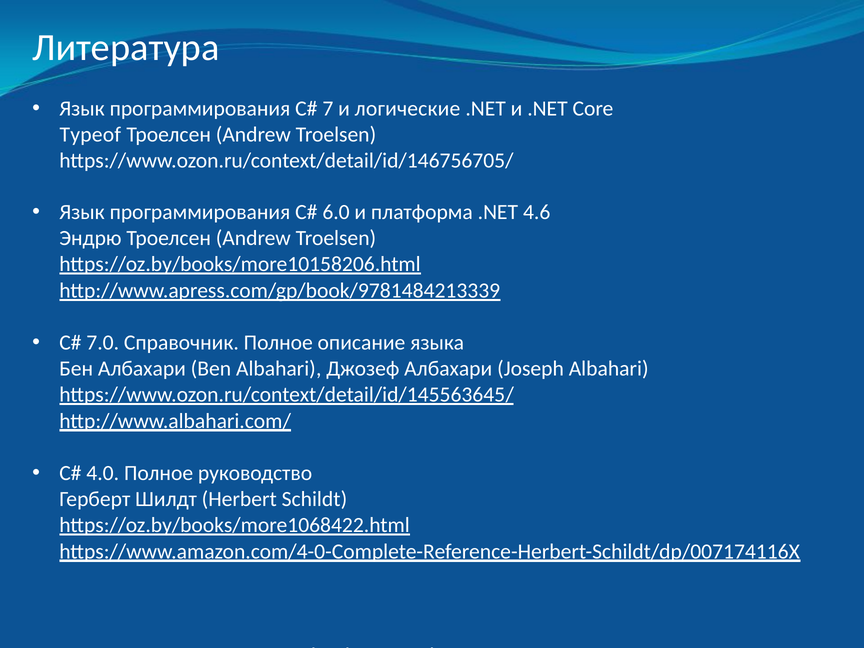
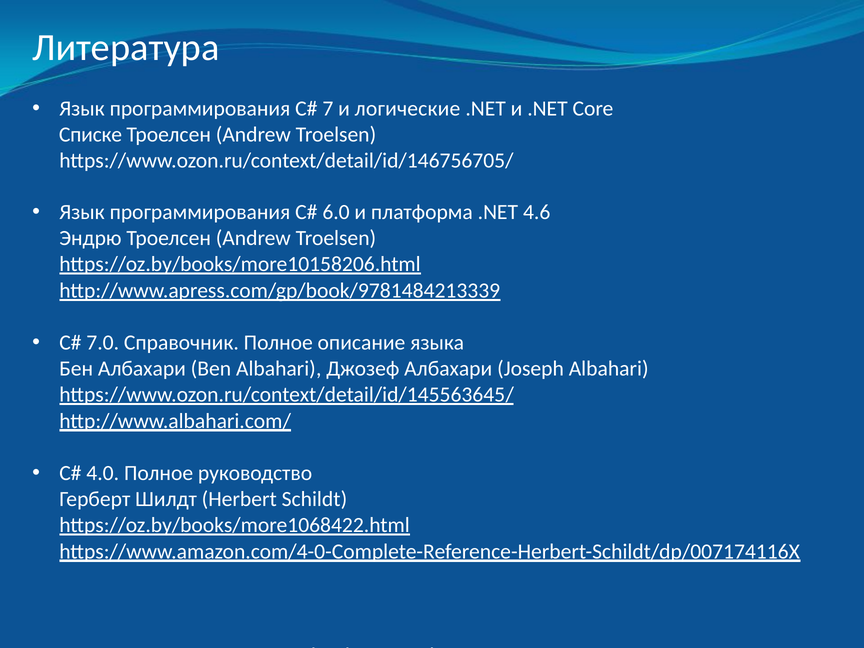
Typeof: Typeof -> Списке (91, 134)
